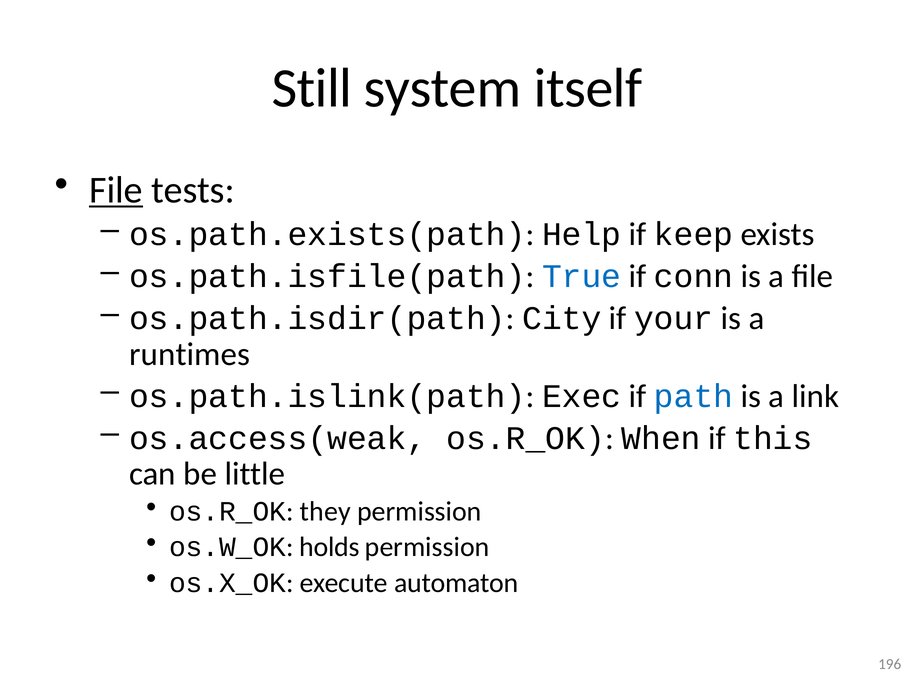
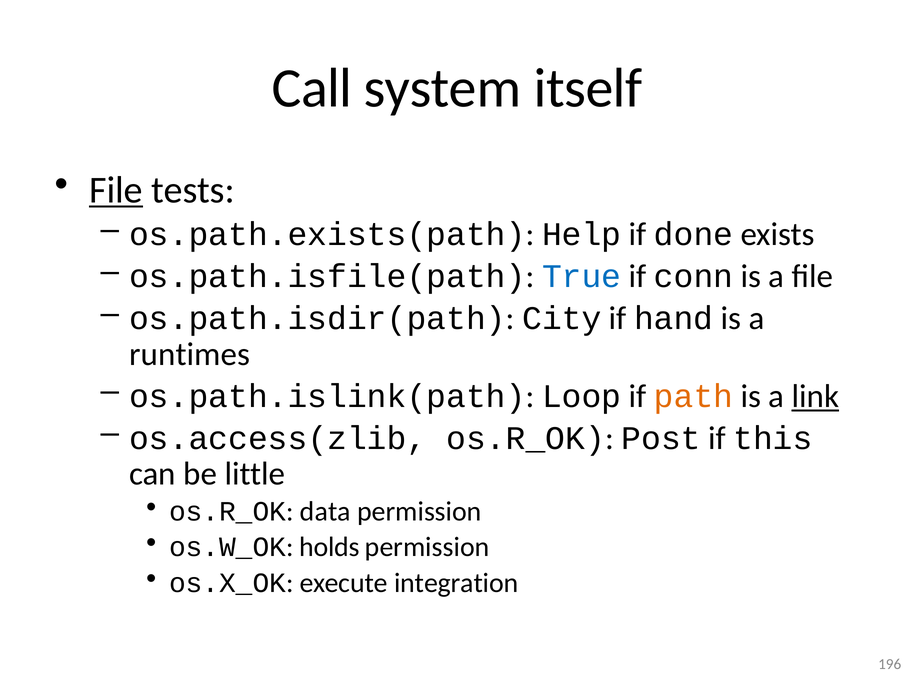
Still: Still -> Call (312, 88)
keep: keep -> done (694, 234)
your: your -> hand (674, 318)
Exec: Exec -> Loop (582, 396)
path colour: blue -> orange (694, 396)
link underline: none -> present (815, 396)
os.access(weak: os.access(weak -> os.access(zlib (278, 438)
When: When -> Post (661, 438)
they: they -> data (325, 511)
automaton: automaton -> integration (456, 582)
